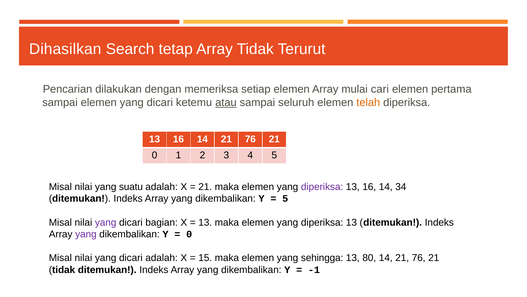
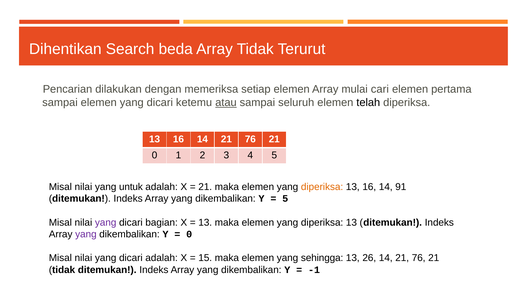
Dihasilkan: Dihasilkan -> Dihentikan (65, 49)
tetap: tetap -> beda (176, 49)
telah colour: orange -> black (368, 102)
suatu: suatu -> untuk (131, 186)
diperiksa colour: purple -> orange (322, 186)
34: 34 -> 91 (401, 186)
80: 80 -> 26 (369, 258)
